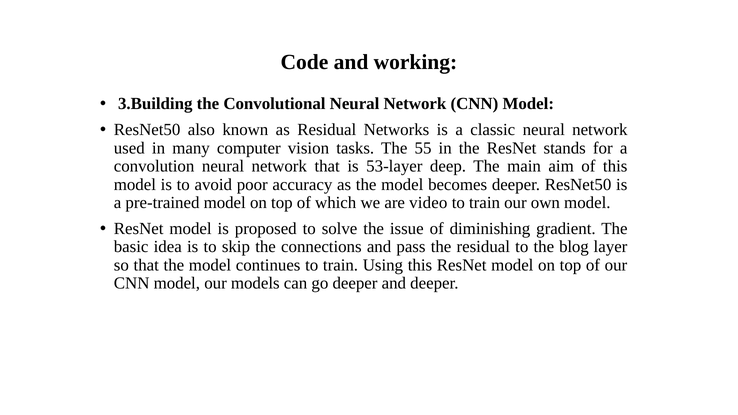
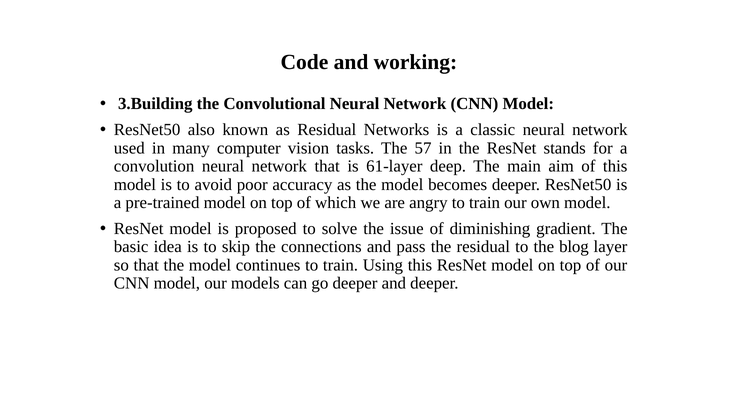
55: 55 -> 57 (423, 148)
53-layer: 53-layer -> 61-layer (394, 166)
video: video -> angry (428, 203)
